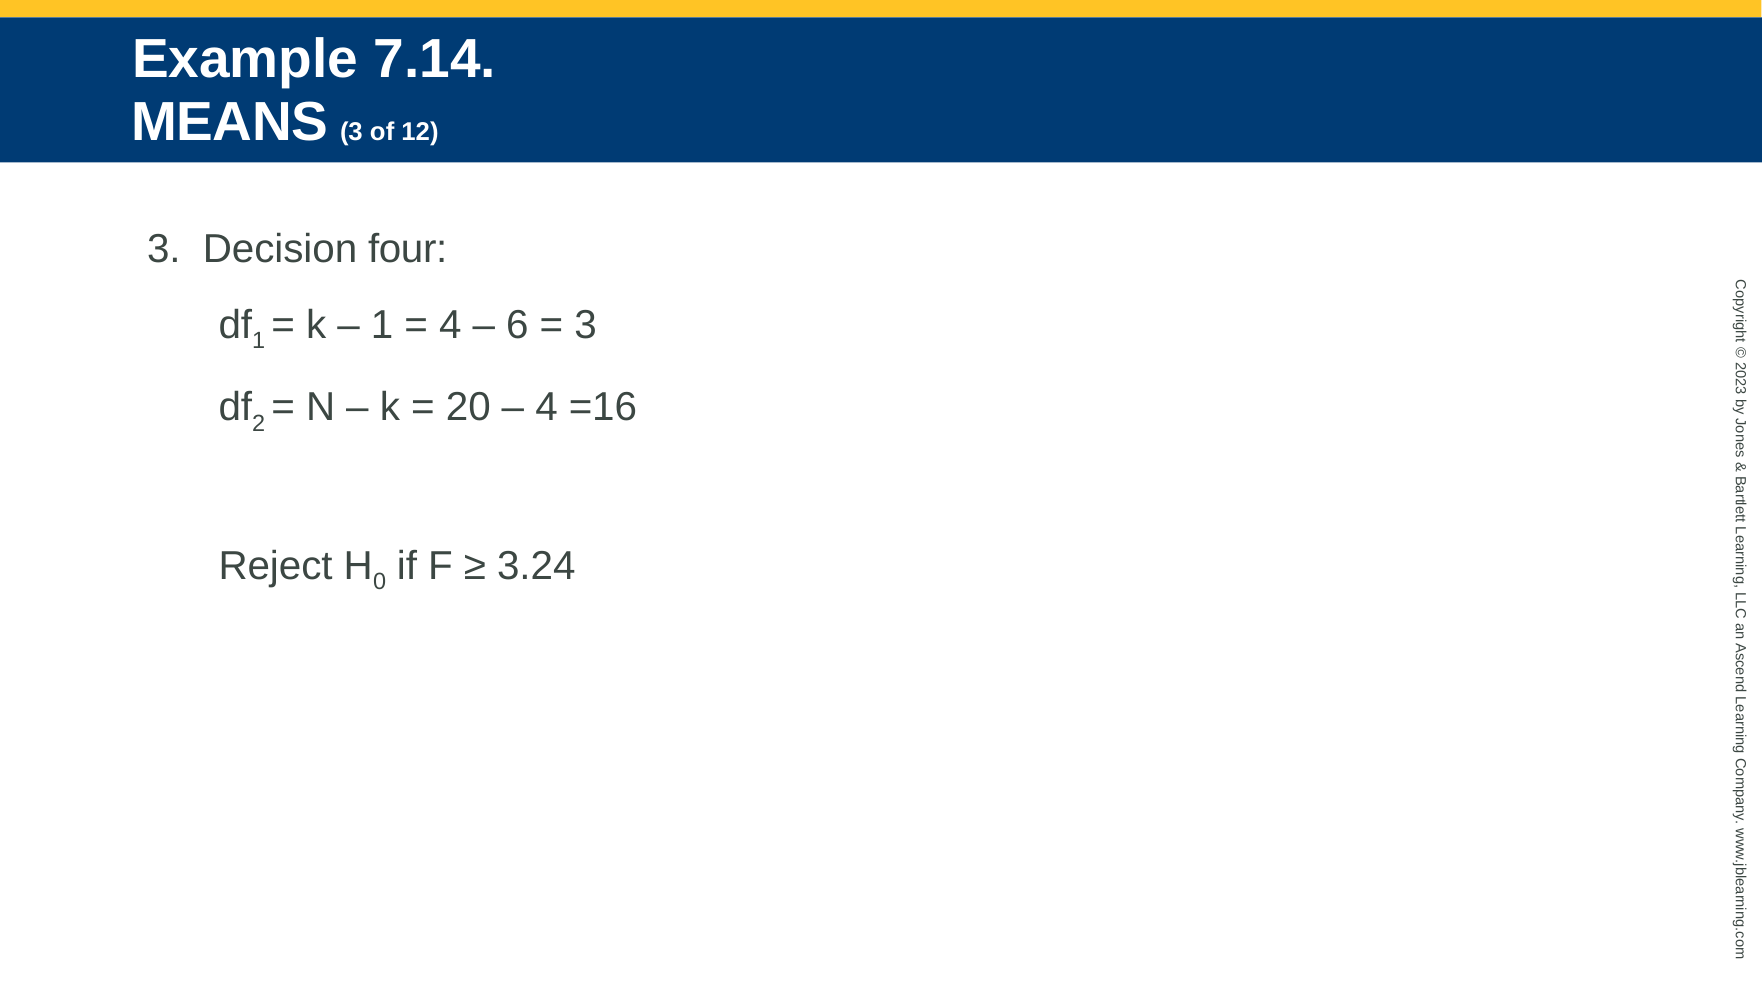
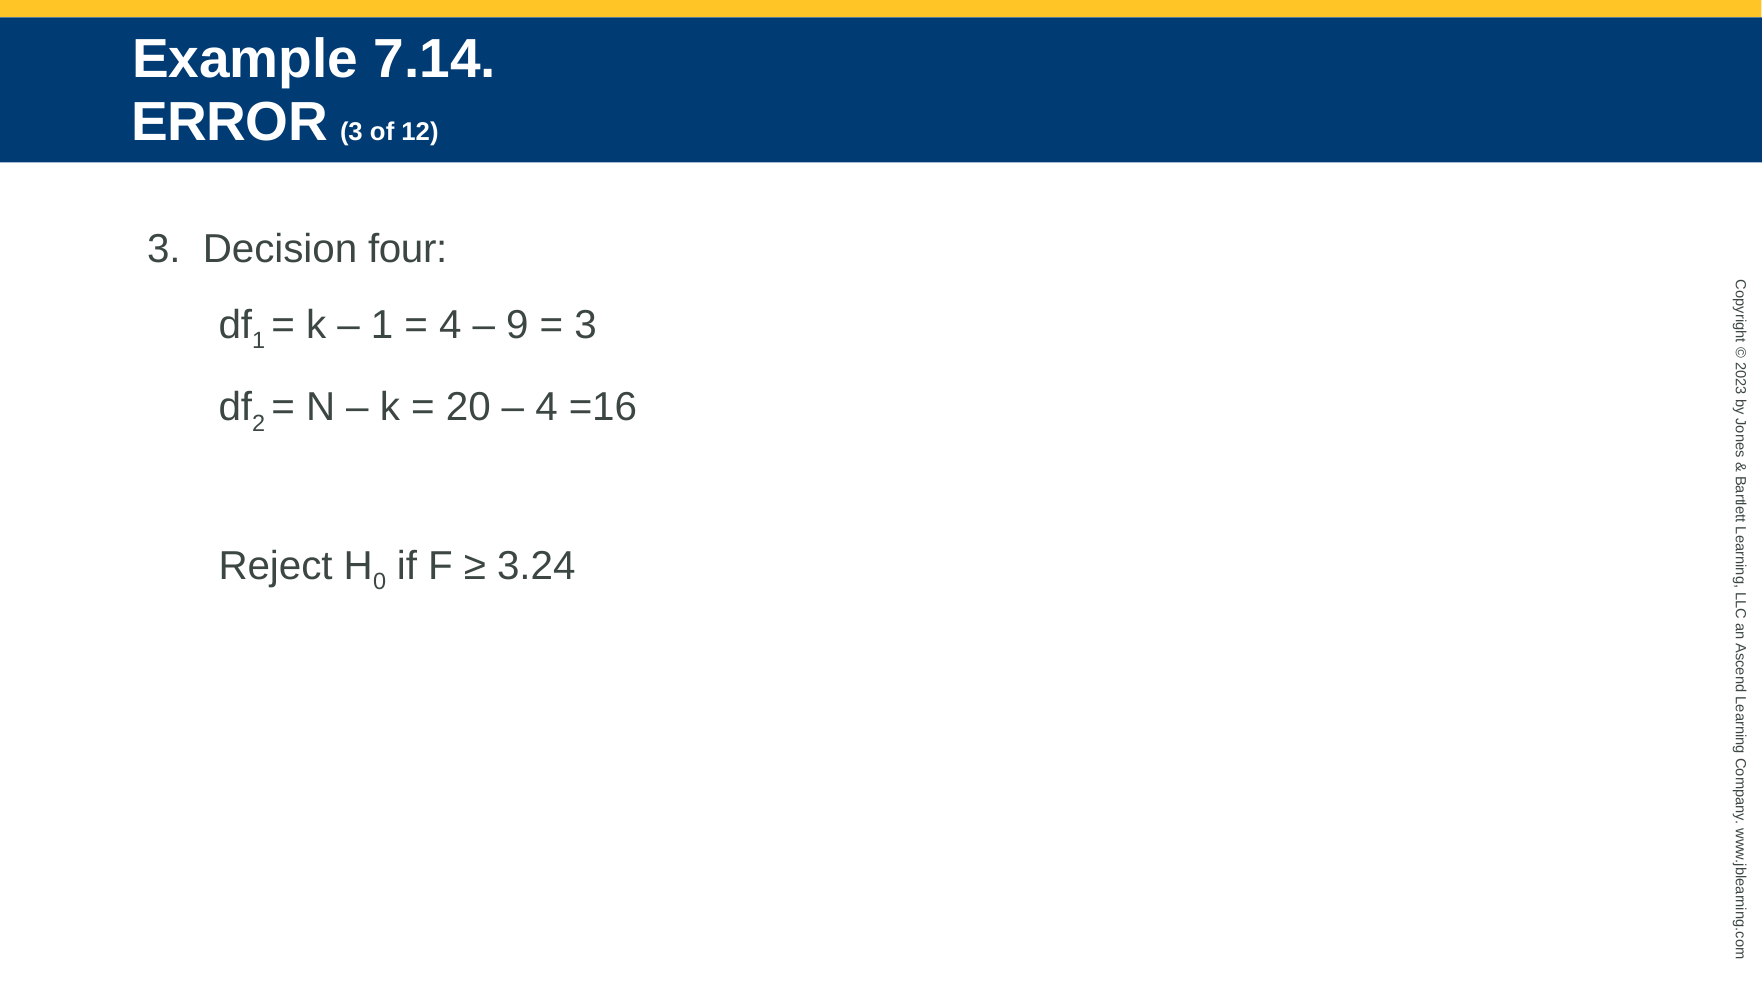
MEANS: MEANS -> ERROR (230, 122)
6: 6 -> 9 (517, 325)
